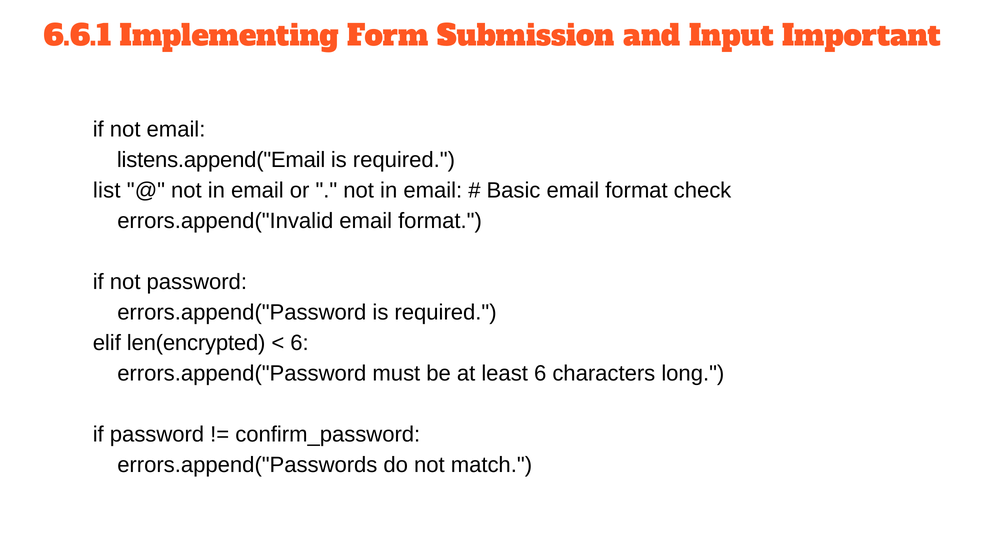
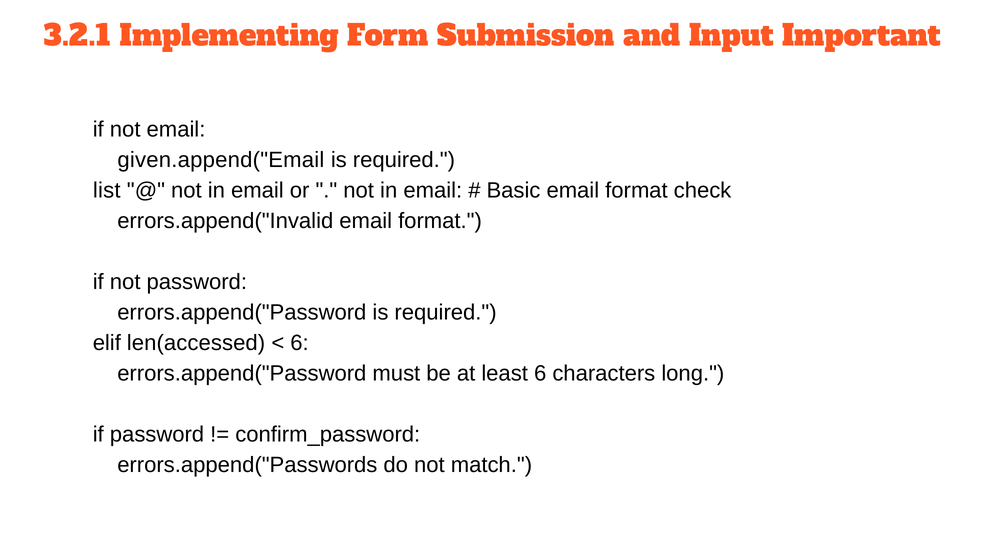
6.6.1: 6.6.1 -> 3.2.1 (77, 36)
listens.append("Email: listens.append("Email -> given.append("Email (221, 160)
len(encrypted: len(encrypted -> len(accessed (196, 343)
